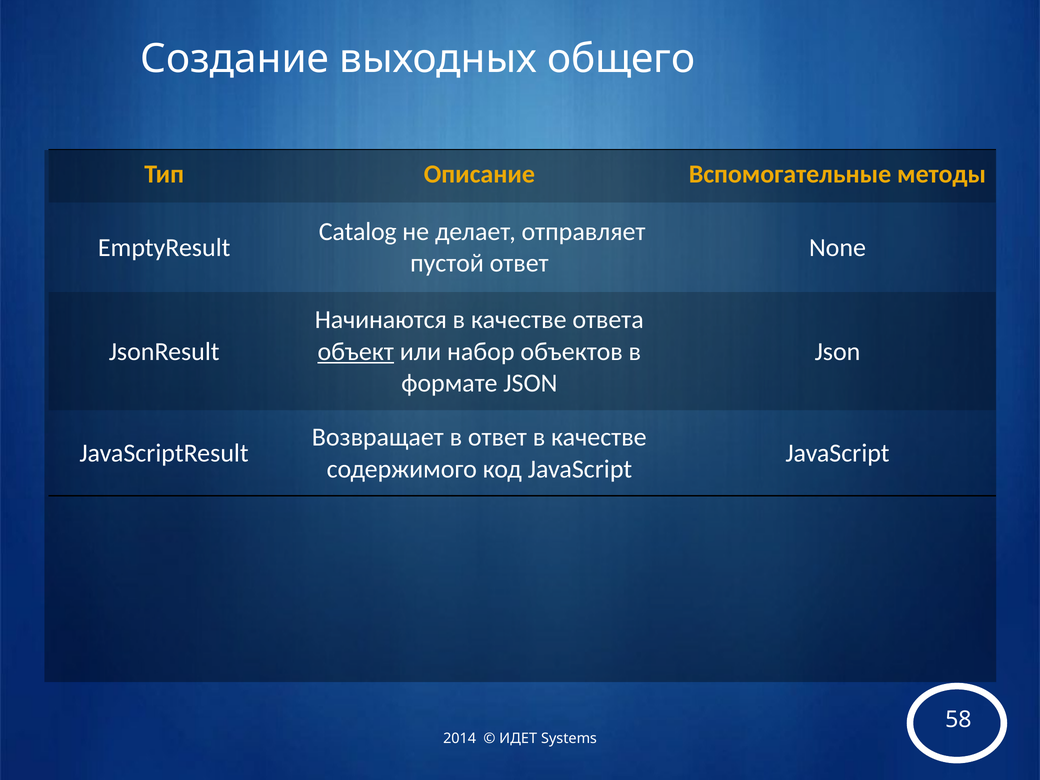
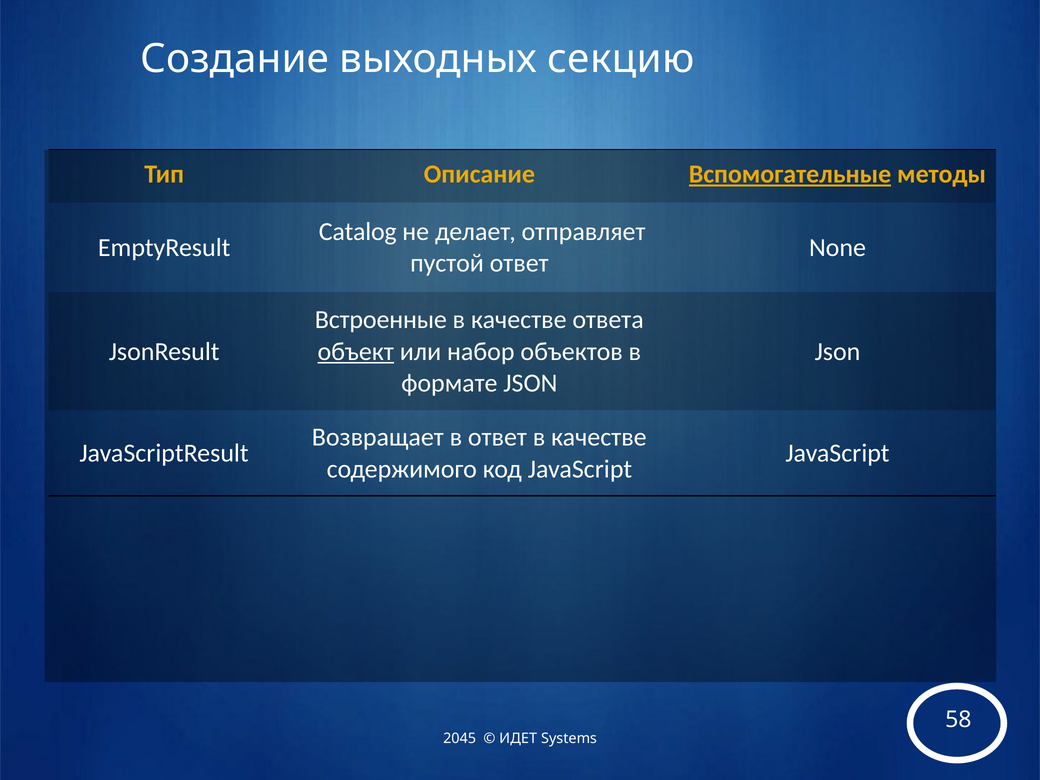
общего: общего -> секцию (621, 59)
Вспомогательные underline: none -> present (790, 174)
Начинаются: Начинаются -> Встроенные (381, 320)
2014: 2014 -> 2045 (460, 739)
